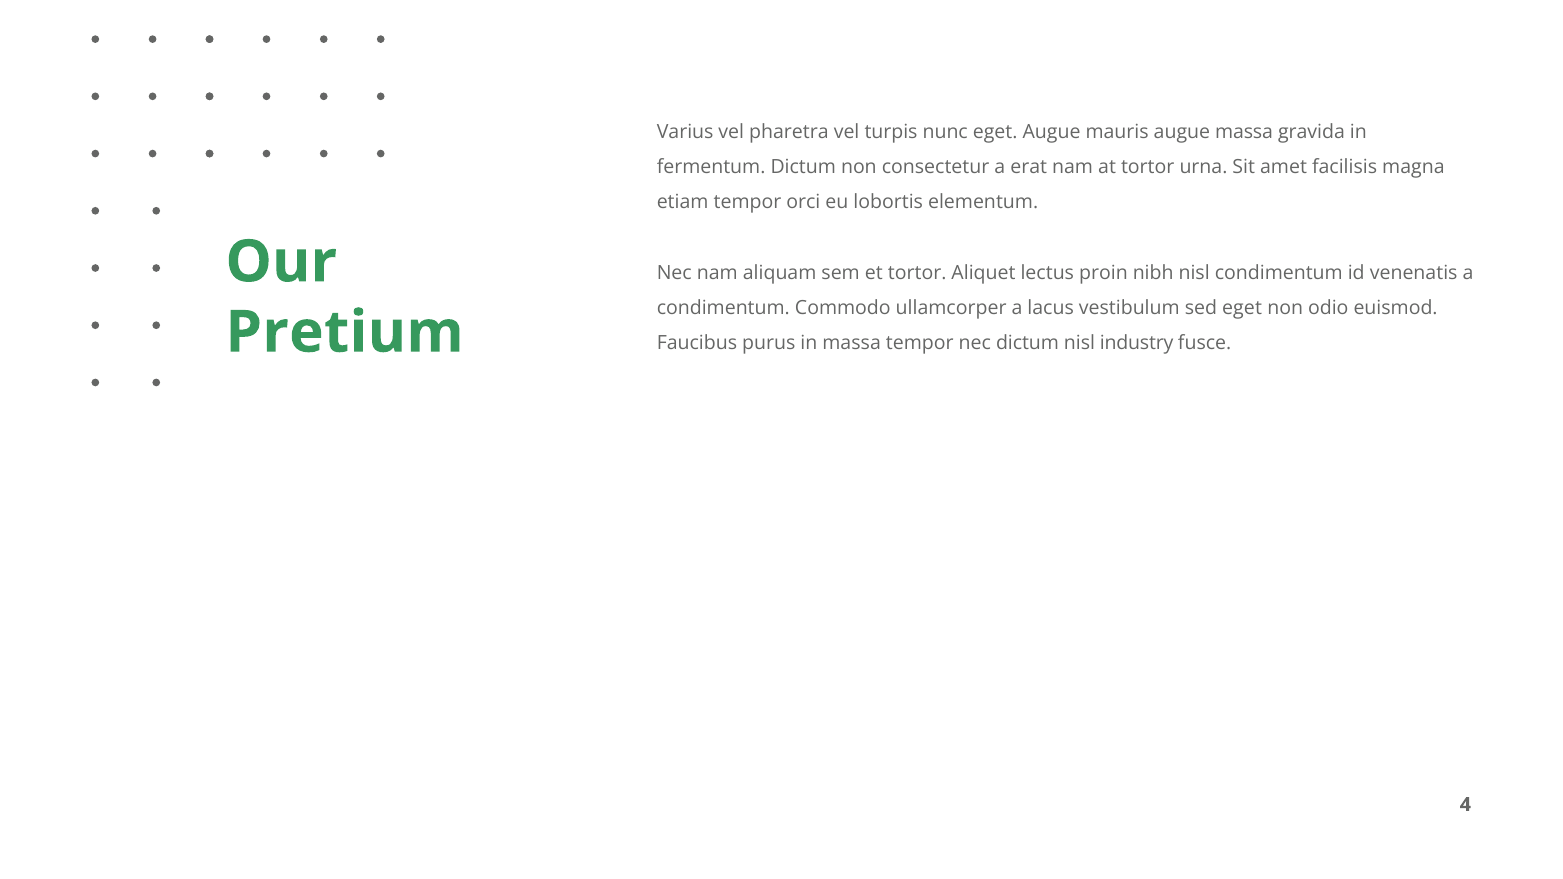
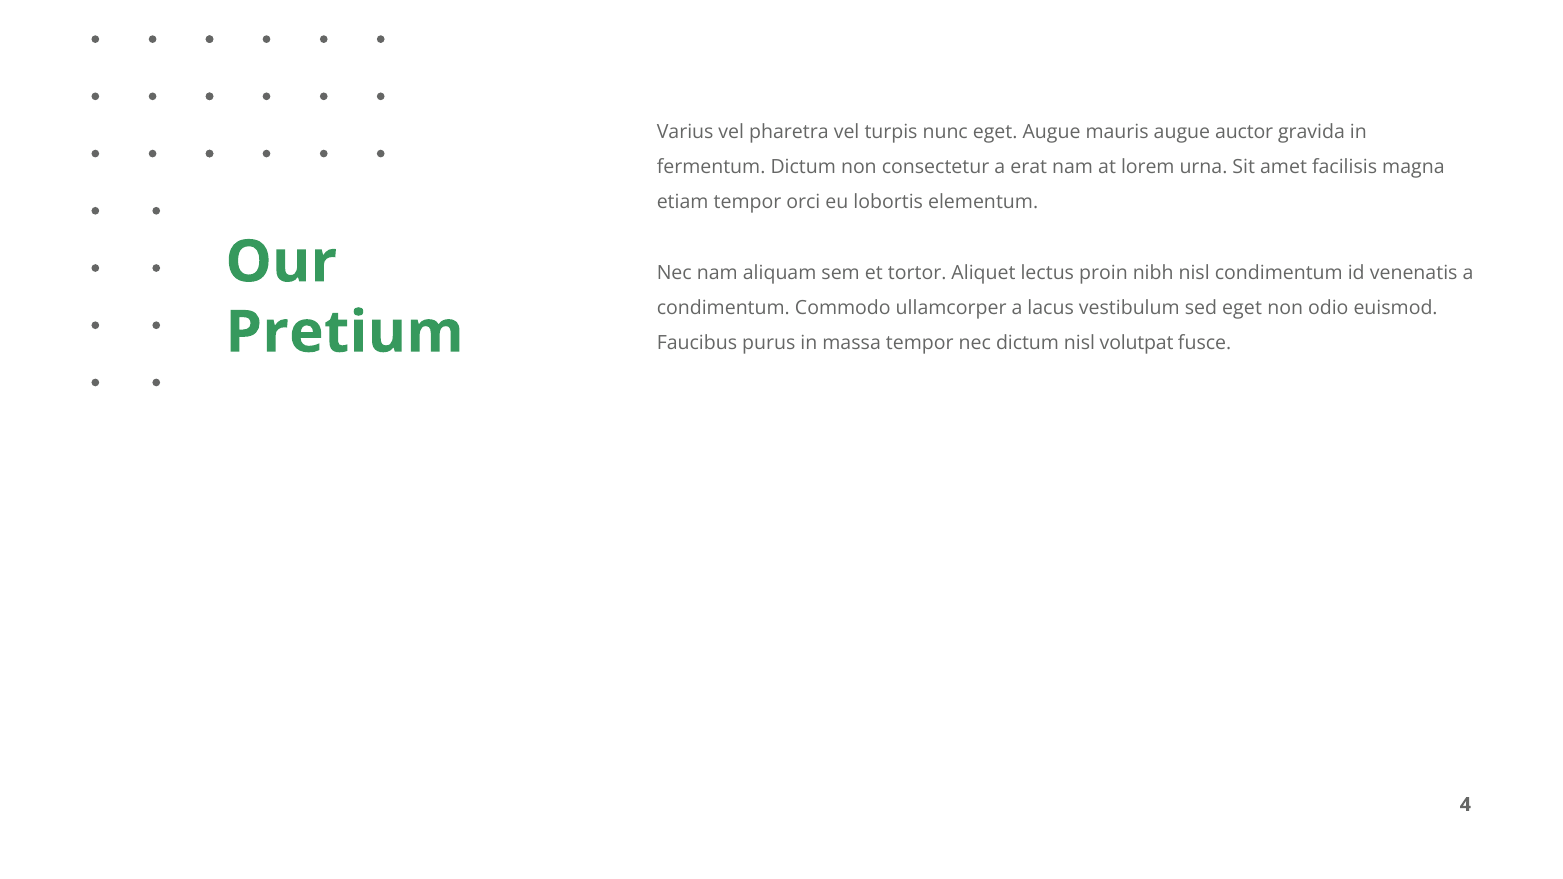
augue massa: massa -> auctor (1244, 132)
at tortor: tortor -> lorem (1148, 167)
industry: industry -> volutpat (1137, 343)
